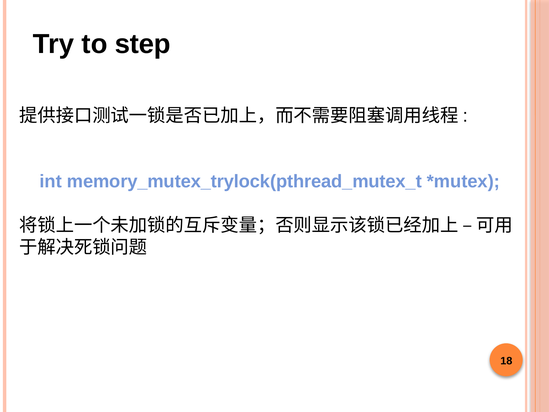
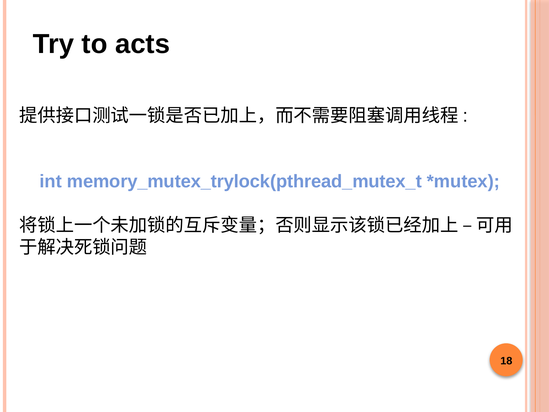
step: step -> acts (143, 44)
